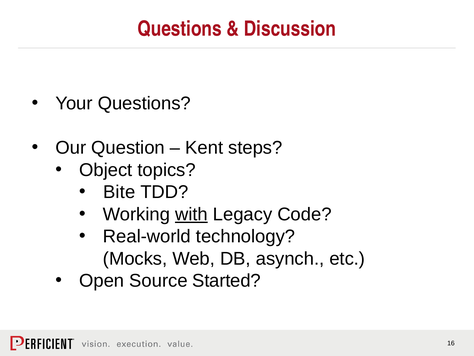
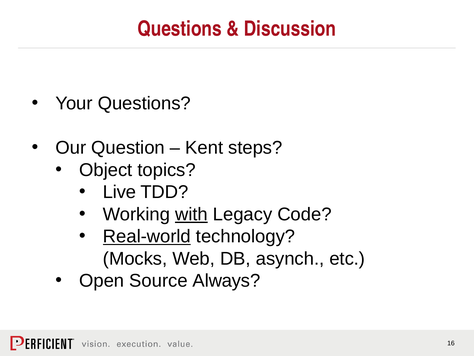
Bite: Bite -> Live (119, 192)
Real-world underline: none -> present (147, 236)
Started: Started -> Always (226, 280)
